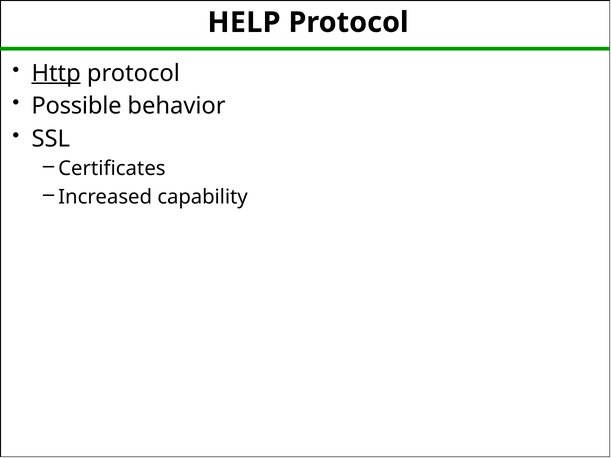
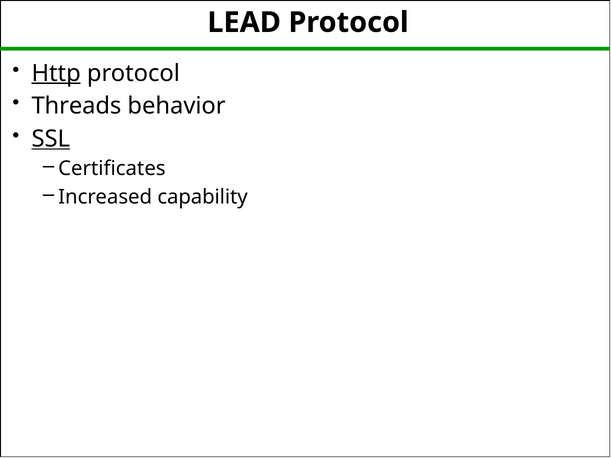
HELP: HELP -> LEAD (244, 22)
Possible: Possible -> Threads (76, 106)
SSL underline: none -> present (51, 139)
